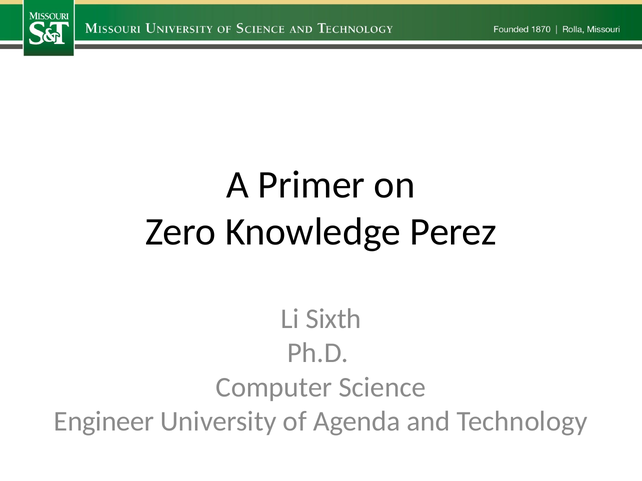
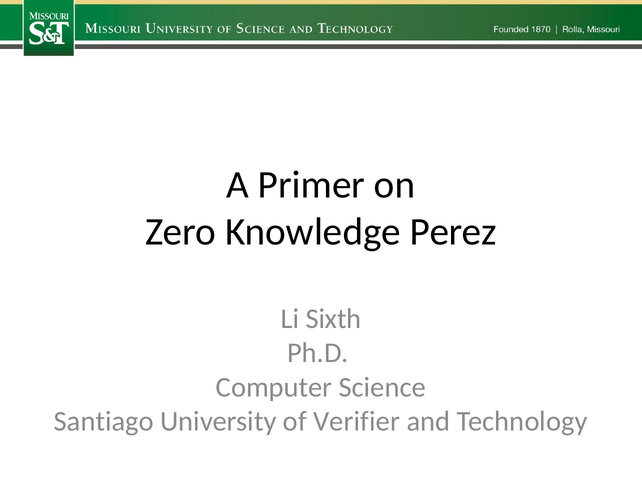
Engineer: Engineer -> Santiago (104, 422)
Agenda: Agenda -> Verifier (357, 422)
